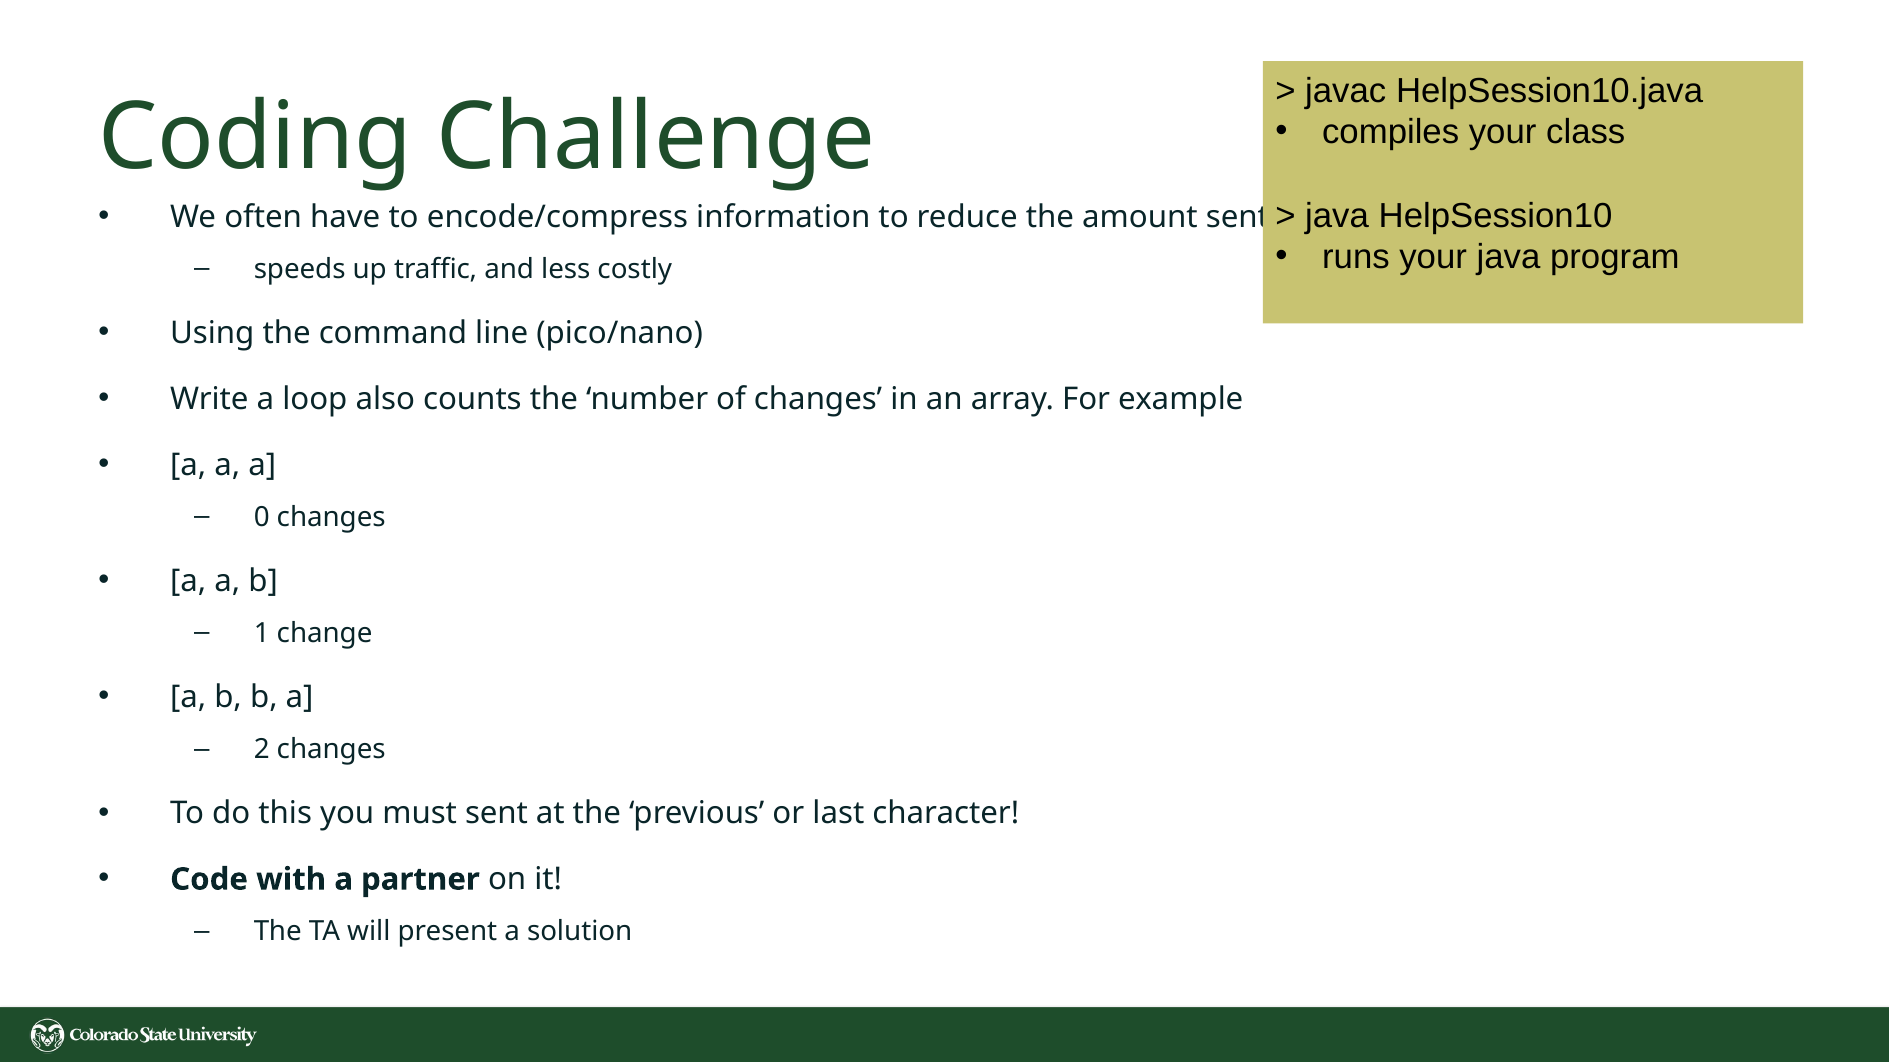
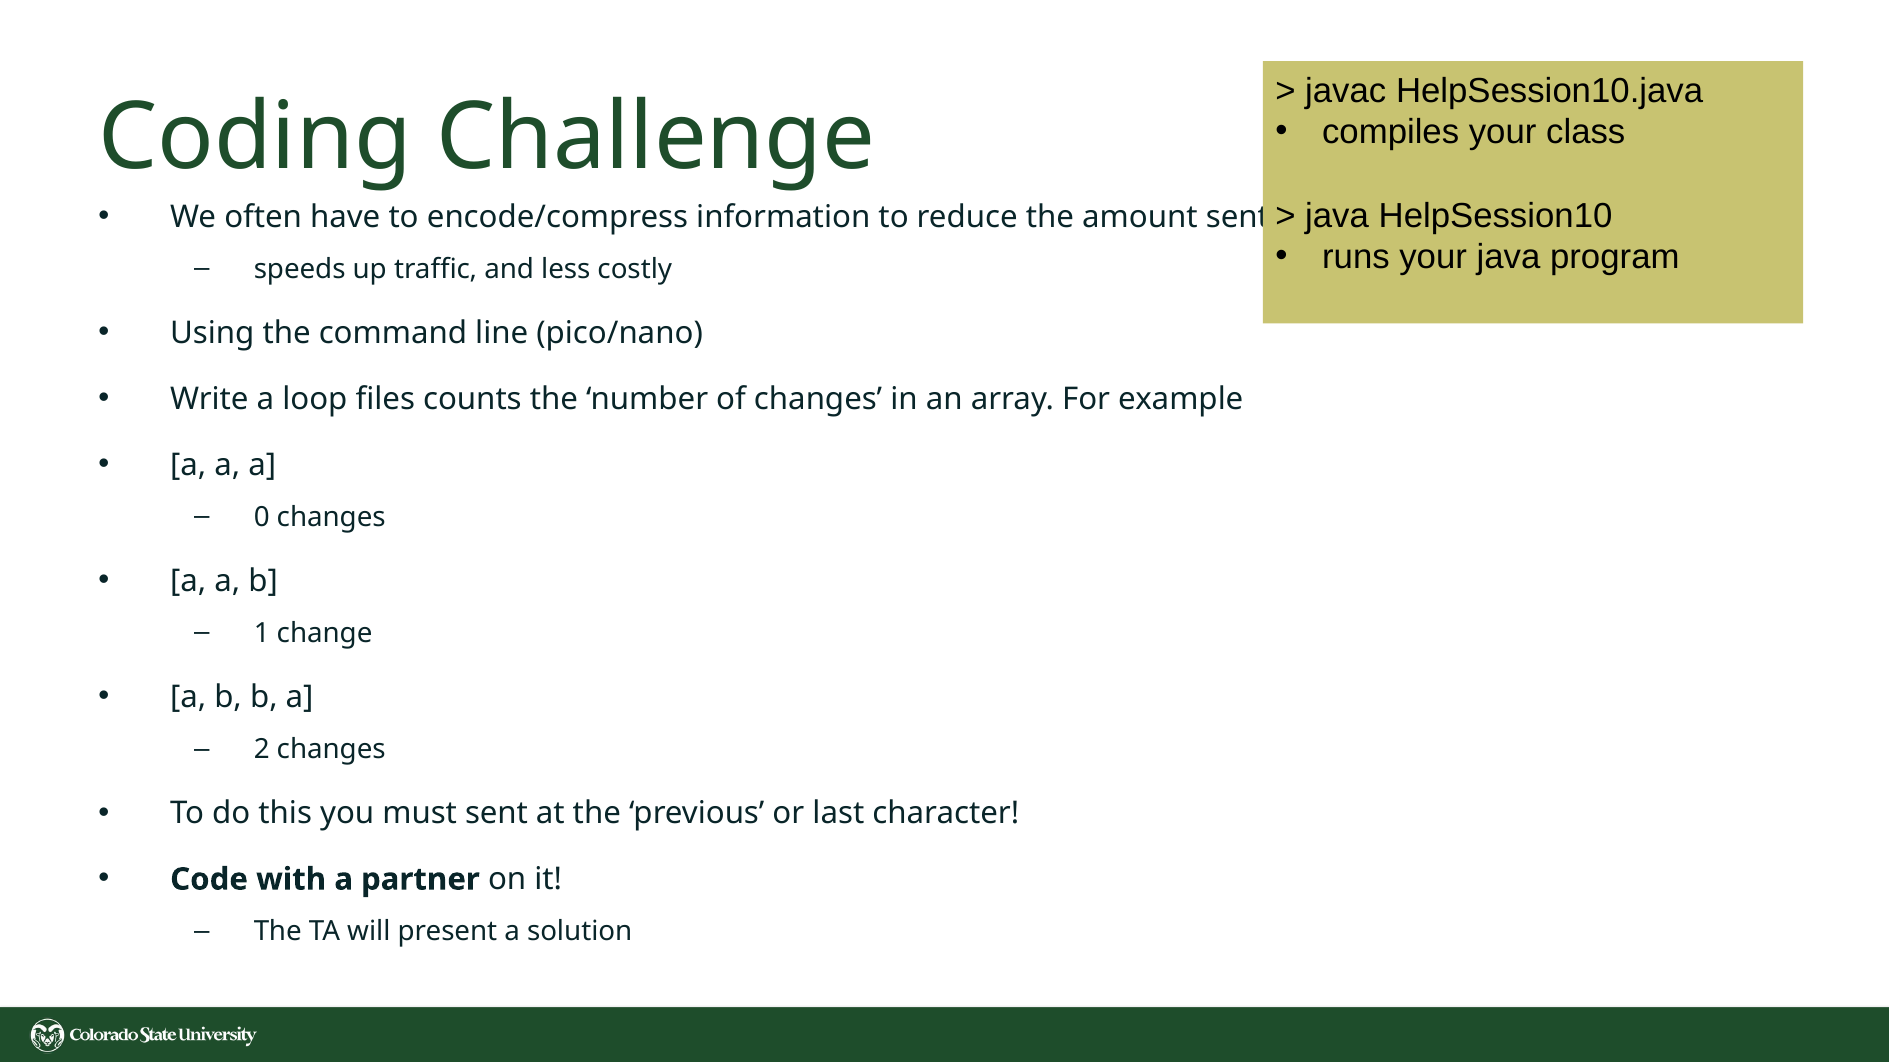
also: also -> files (385, 399)
